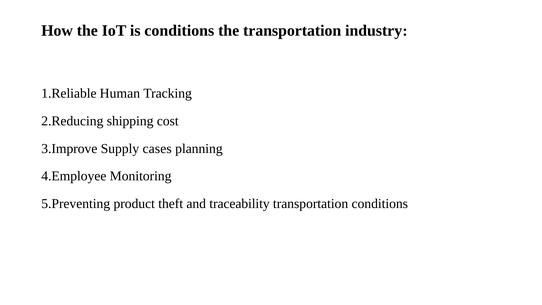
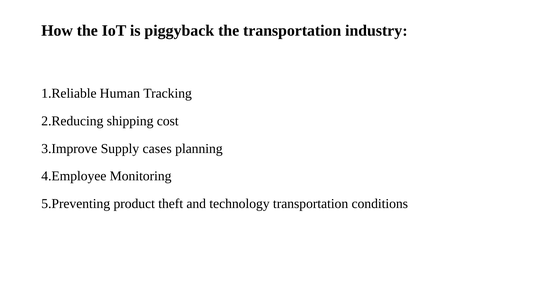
is conditions: conditions -> piggyback (179, 31)
traceability: traceability -> technology (240, 204)
